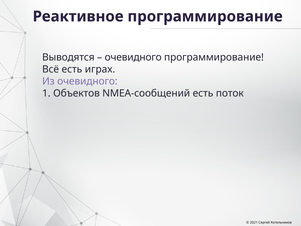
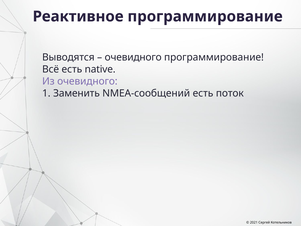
играх: играх -> native (100, 69)
Объектов: Объектов -> Заменить (76, 93)
